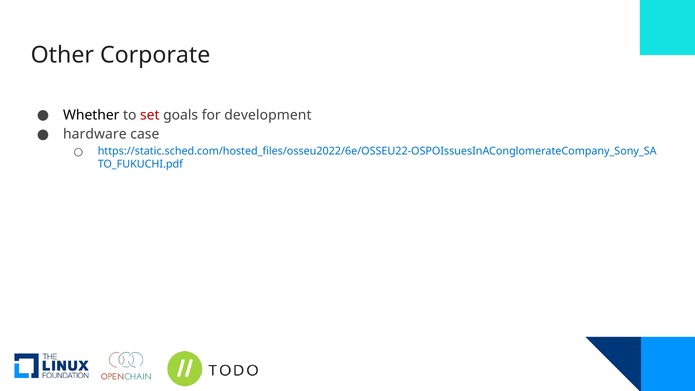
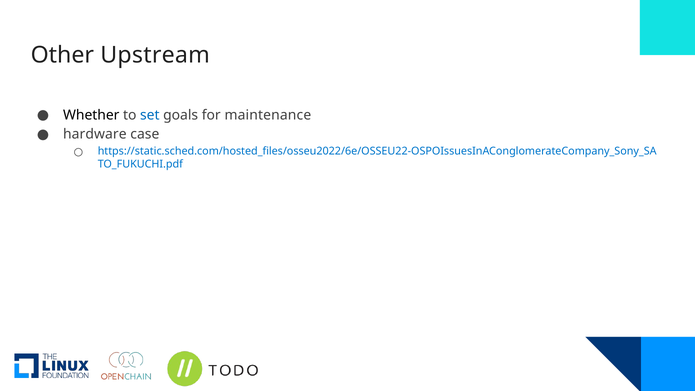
Corporate: Corporate -> Upstream (155, 55)
set colour: red -> blue (150, 115)
development: development -> maintenance (268, 115)
